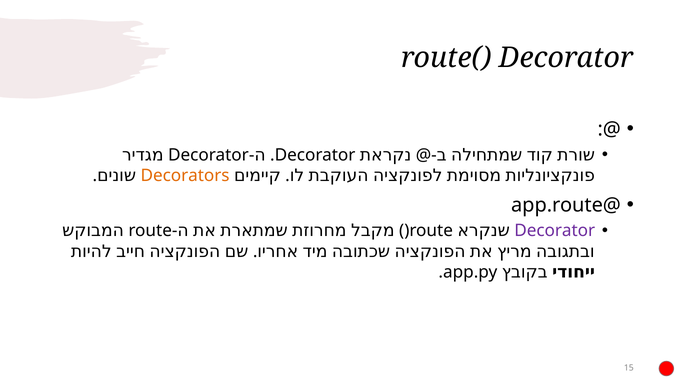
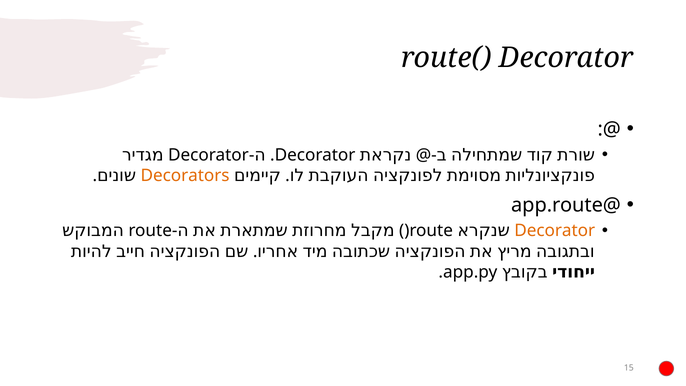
Decorator colour: purple -> orange (555, 231)
